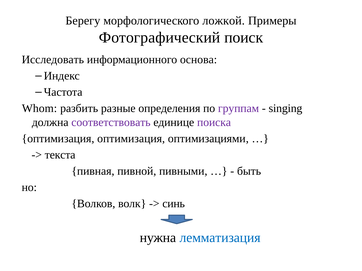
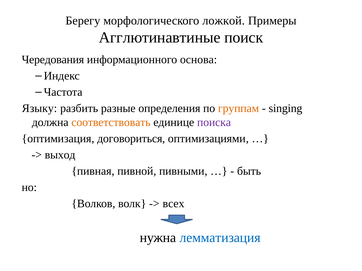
Фотографический: Фотографический -> Агглютинавтиные (160, 38)
Исследовать: Исследовать -> Чередования (53, 60)
Whom: Whom -> Языку (39, 109)
группам colour: purple -> orange (239, 109)
соответствовать colour: purple -> orange (111, 122)
оптимизация оптимизация: оптимизация -> договориться (131, 139)
текста: текста -> выход (60, 155)
синь: синь -> всех (174, 204)
